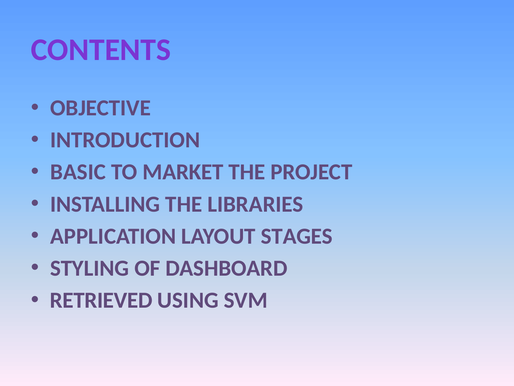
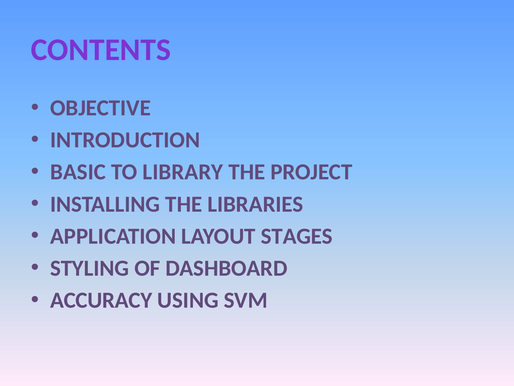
MARKET: MARKET -> LIBRARY (183, 172)
RETRIEVED: RETRIEVED -> ACCURACY (101, 300)
